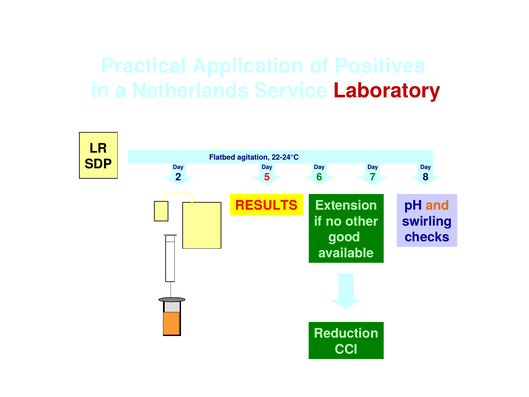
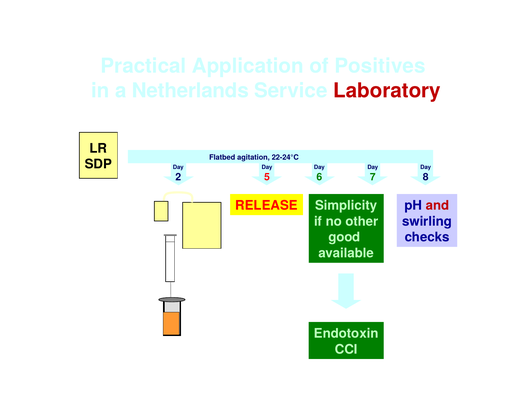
RESULTS: RESULTS -> RELEASE (267, 205)
Extension: Extension -> Simplicity (346, 205)
and colour: orange -> red (438, 205)
Reduction: Reduction -> Endotoxin (346, 333)
